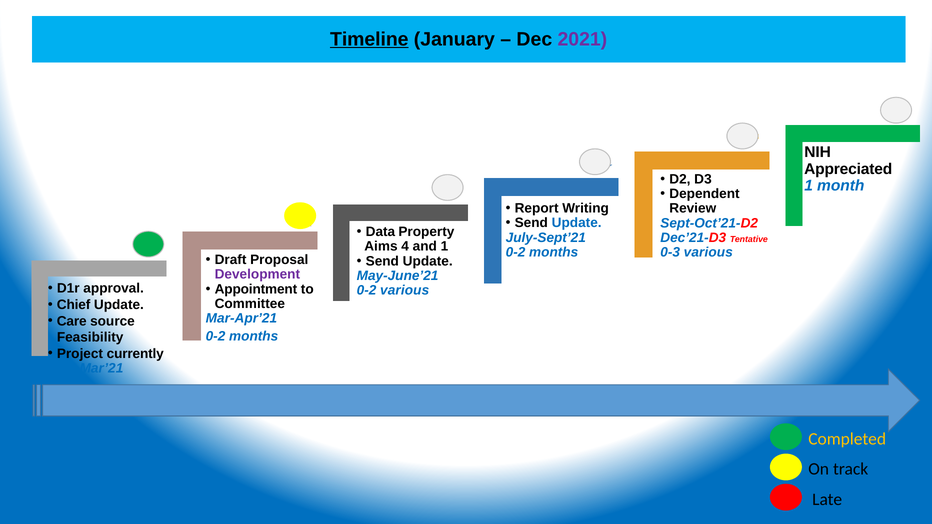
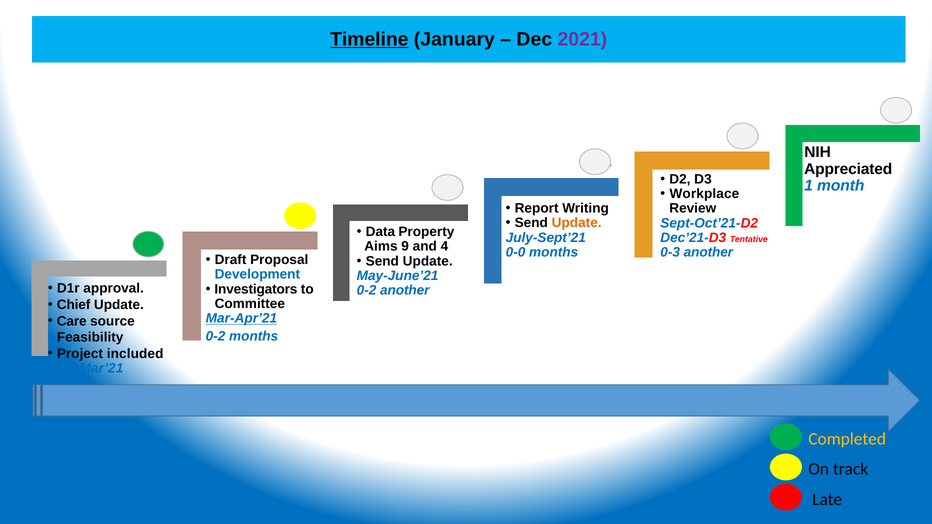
Dependent: Dependent -> Workplace (704, 194)
Update colour: blue -> orange (577, 223)
4: 4 -> 9 (405, 246)
and 1: 1 -> 4 (444, 246)
0-2: 0-2 -> 0-0 (516, 252)
0-3 various: various -> another (708, 253)
Development colour: purple -> blue (257, 275)
Appointment: Appointment -> Investigators (256, 289)
0-2 various: various -> another (405, 291)
Mar-Apr’21 underline: none -> present (241, 319)
currently: currently -> included (135, 354)
